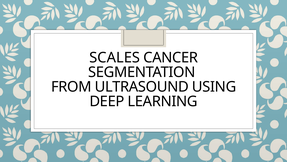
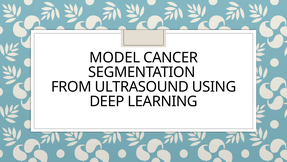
SCALES: SCALES -> MODEL (115, 57)
